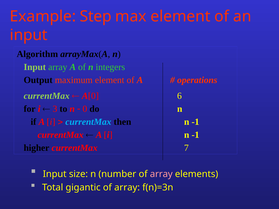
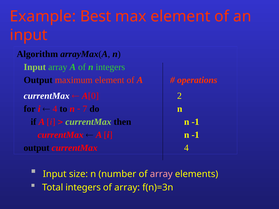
Step: Step -> Best (96, 16)
currentMax colour: light green -> white (47, 96)
6: 6 -> 2 (179, 96)
3: 3 -> 4 (55, 109)
0: 0 -> 7 (85, 109)
currentMax colour: light blue -> light green (88, 122)
higher: higher -> output (37, 148)
currentMax 7: 7 -> 4 (186, 148)
Total gigantic: gigantic -> integers (83, 188)
